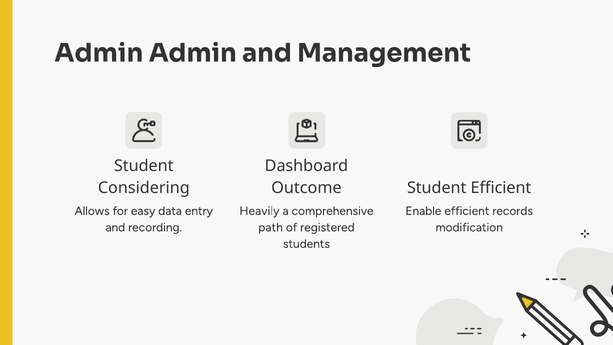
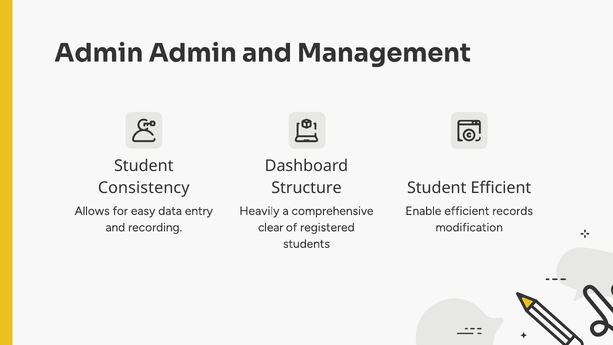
Considering: Considering -> Consistency (144, 188)
Outcome: Outcome -> Structure (306, 188)
path: path -> clear (271, 227)
